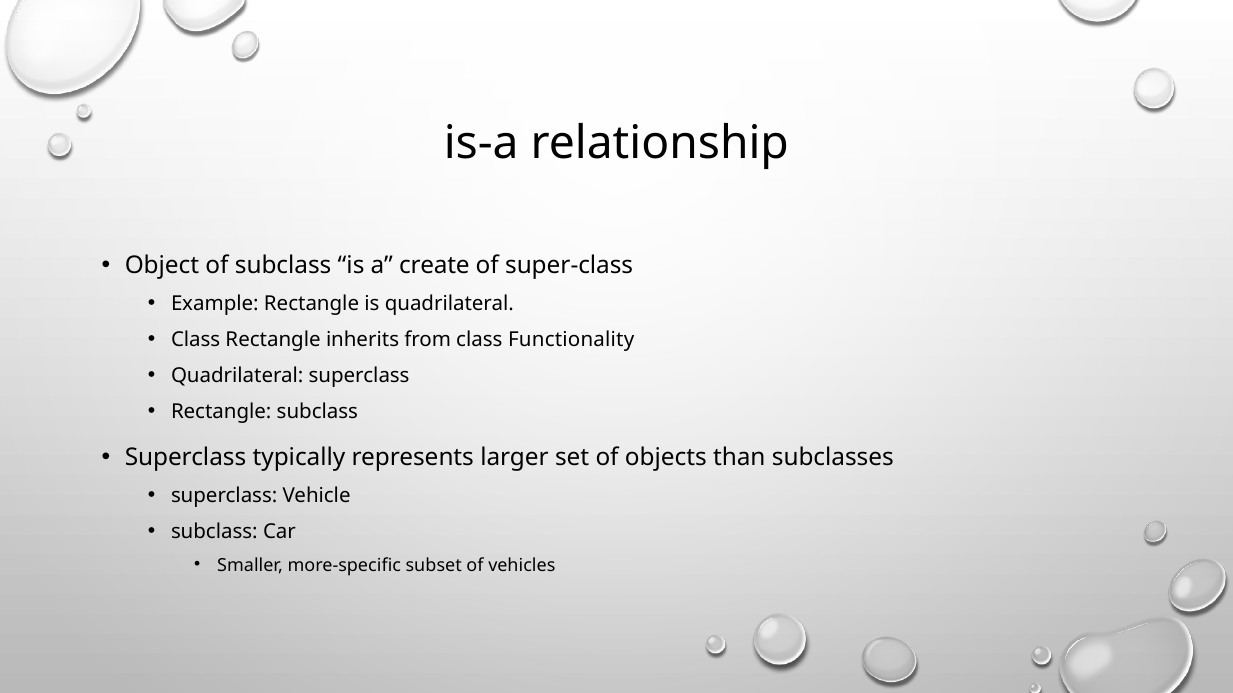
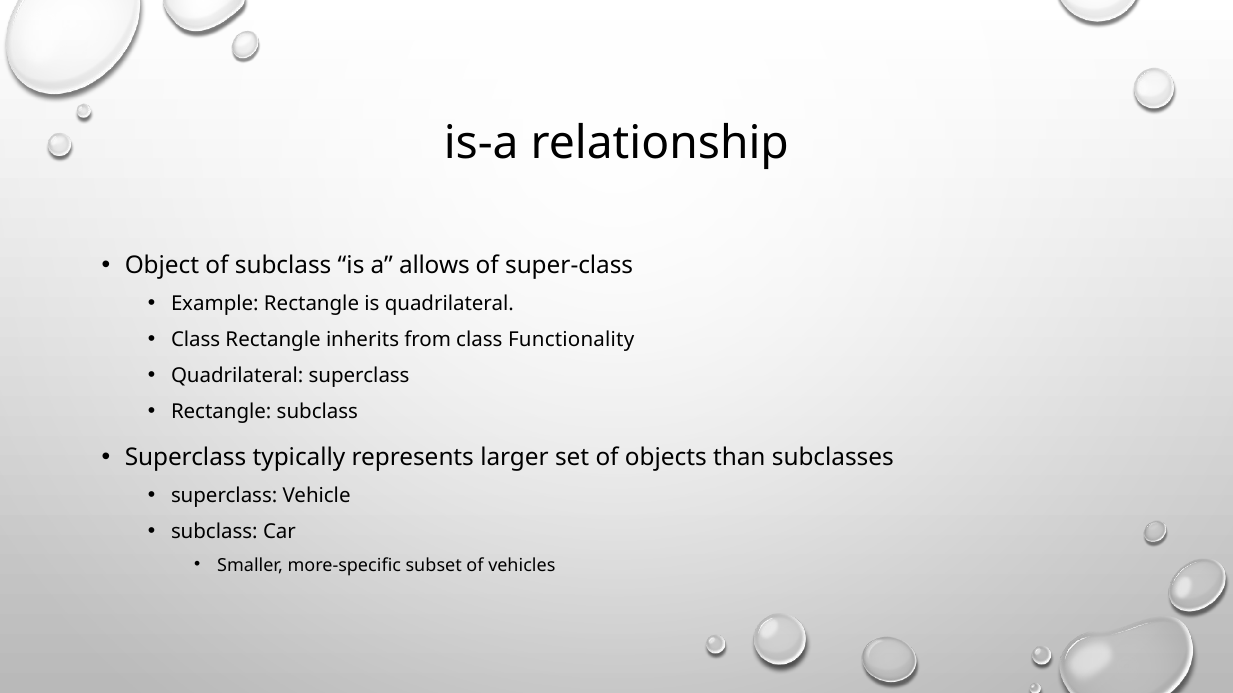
create: create -> allows (434, 266)
